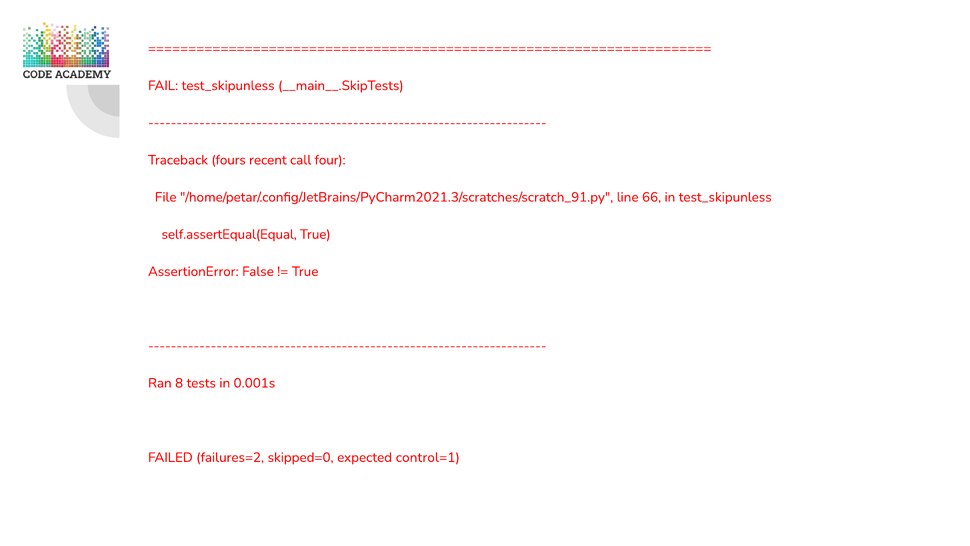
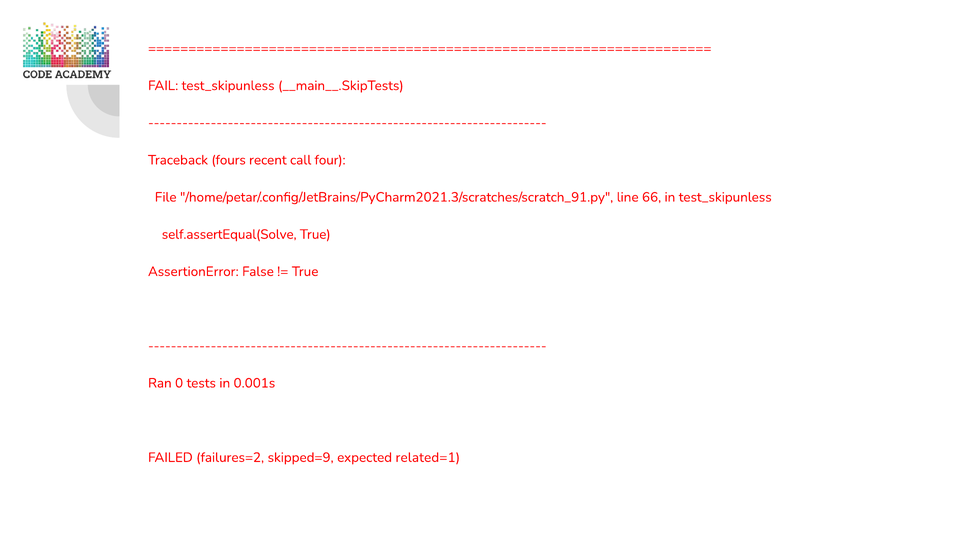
self.assertEqual(Equal: self.assertEqual(Equal -> self.assertEqual(Solve (229, 234)
8: 8 -> 0 (179, 383)
skipped=0: skipped=0 -> skipped=9 (301, 457)
control=1: control=1 -> related=1 (428, 457)
